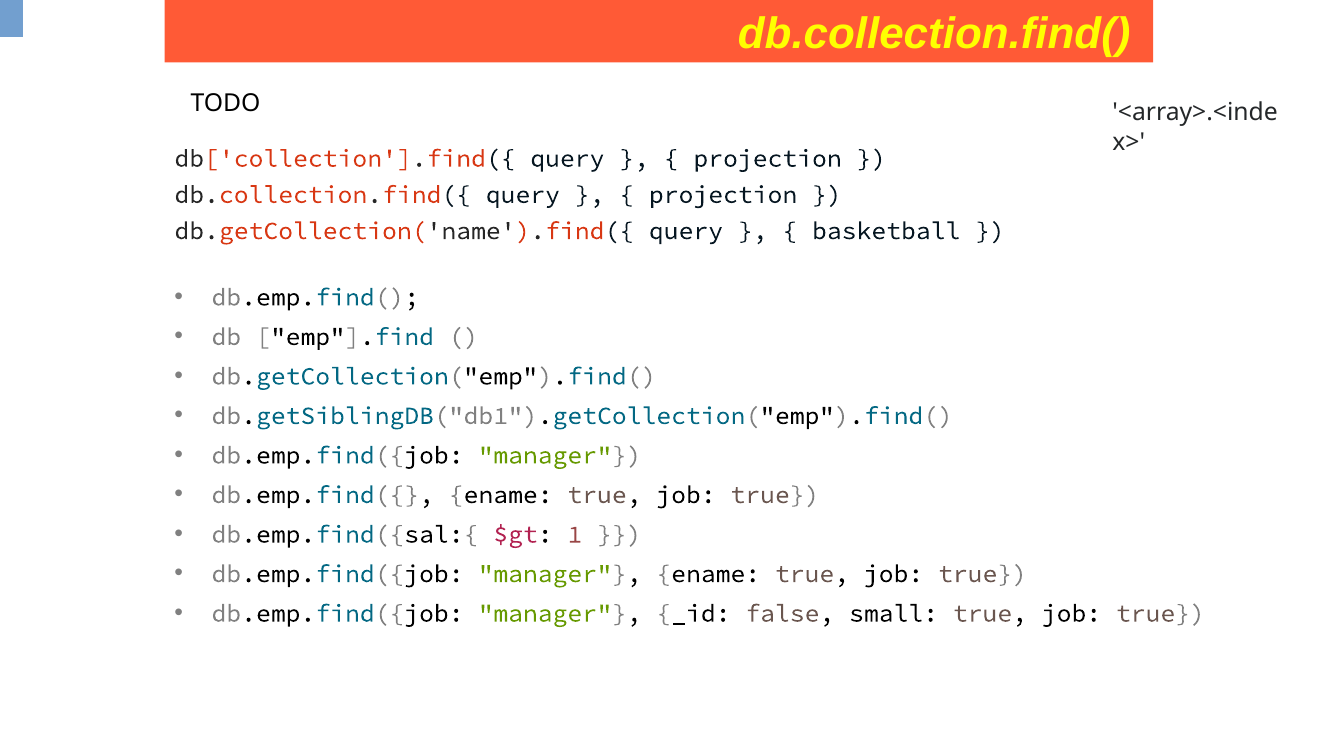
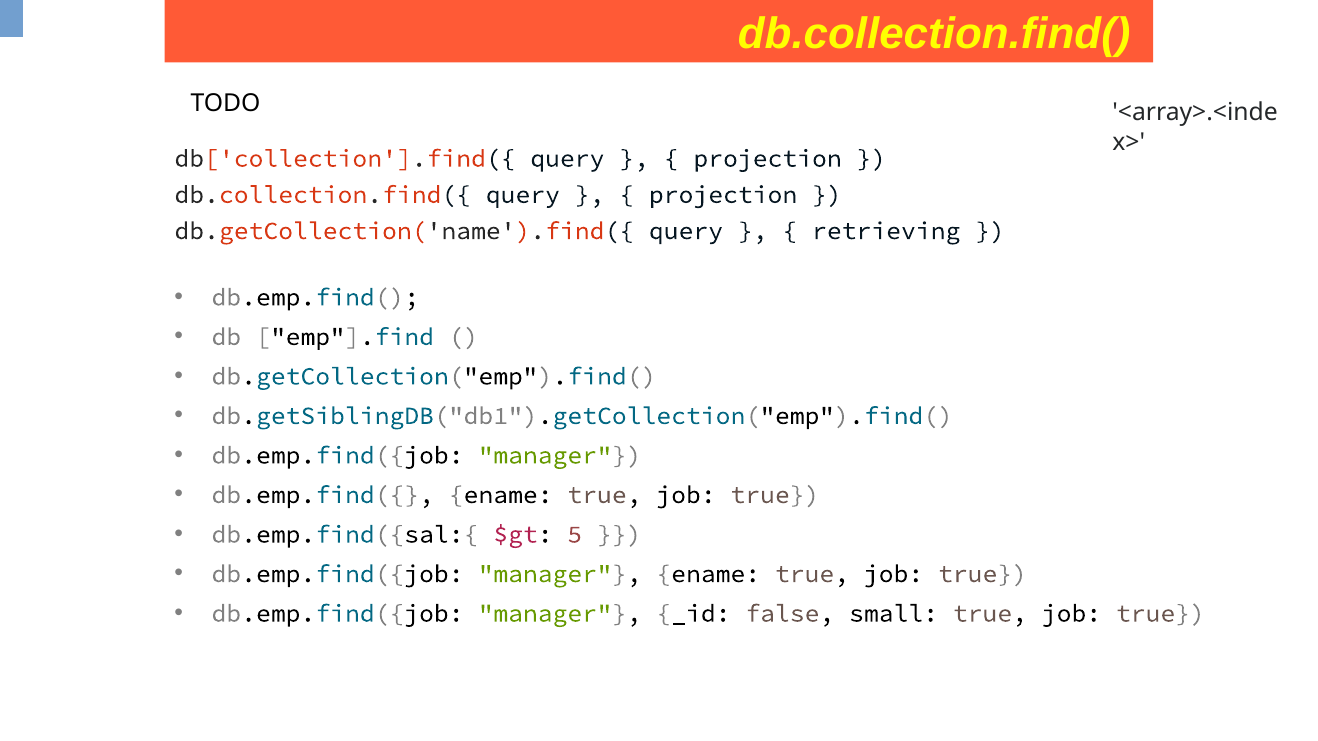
basketball: basketball -> retrieving (886, 231)
1: 1 -> 5 (575, 535)
